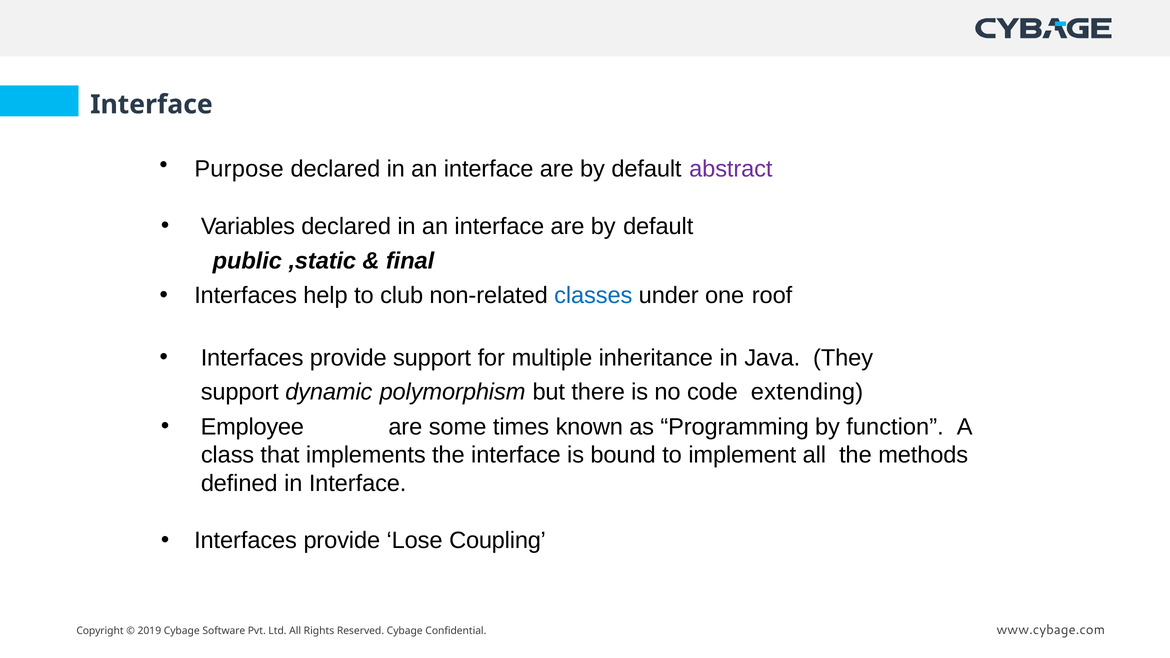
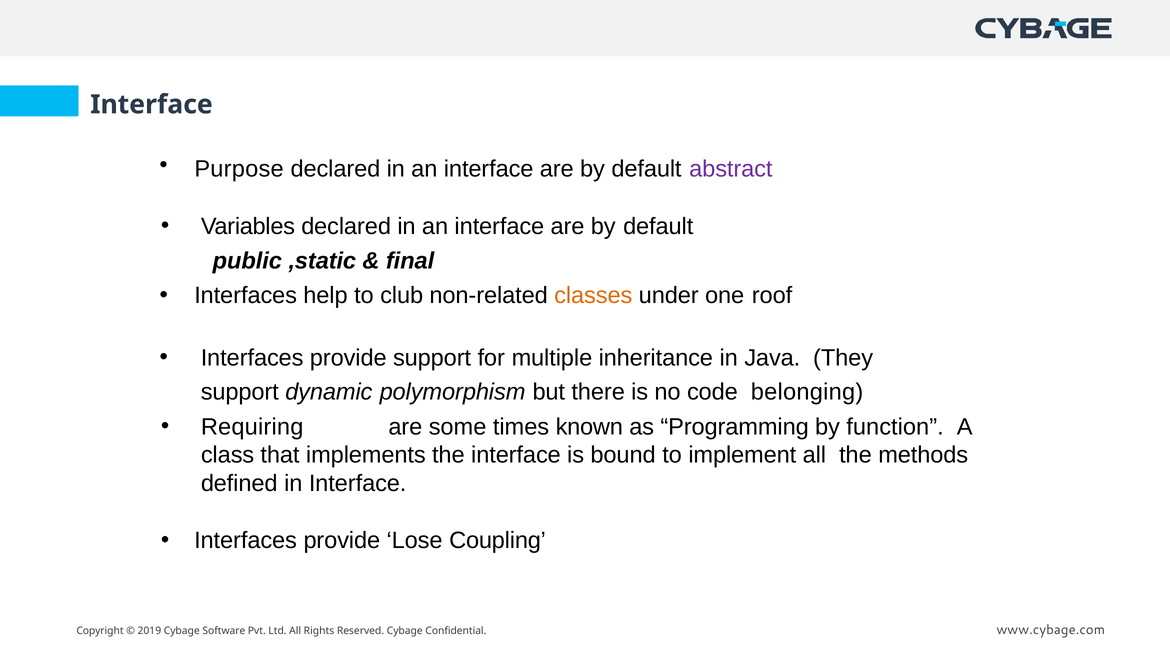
classes colour: blue -> orange (593, 296)
extending: extending -> belonging (807, 392)
Employee: Employee -> Requiring (252, 427)
